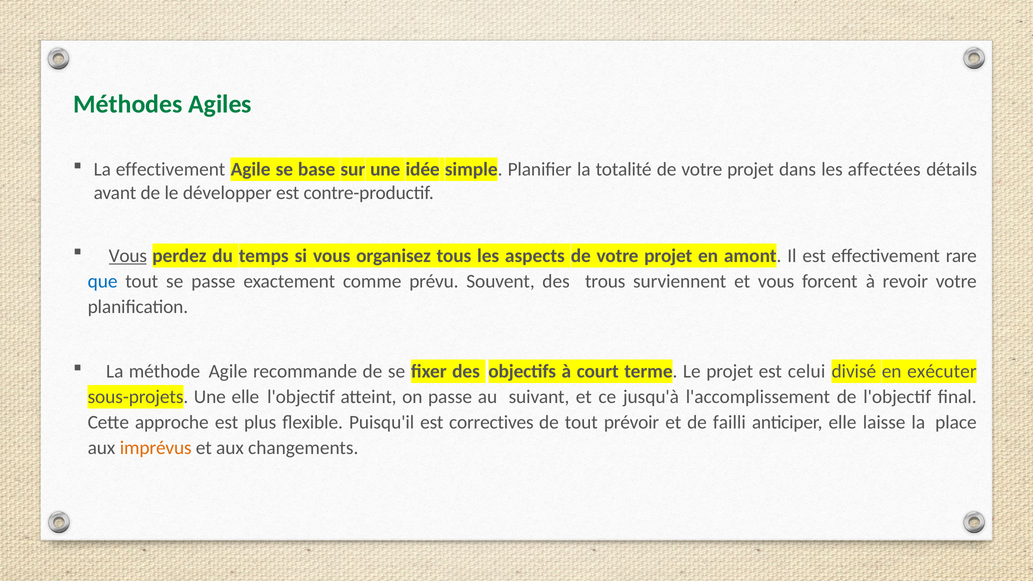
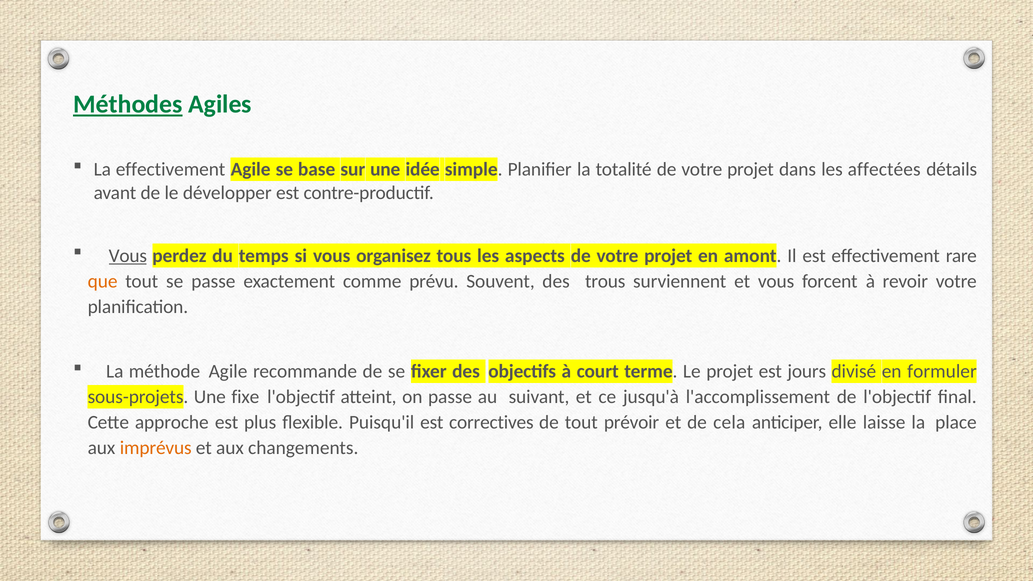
Méthodes underline: none -> present (128, 104)
que colour: blue -> orange (103, 281)
celui: celui -> jours (807, 371)
exécuter: exécuter -> formuler (942, 371)
Une elle: elle -> fixe (245, 397)
failli: failli -> cela (729, 422)
